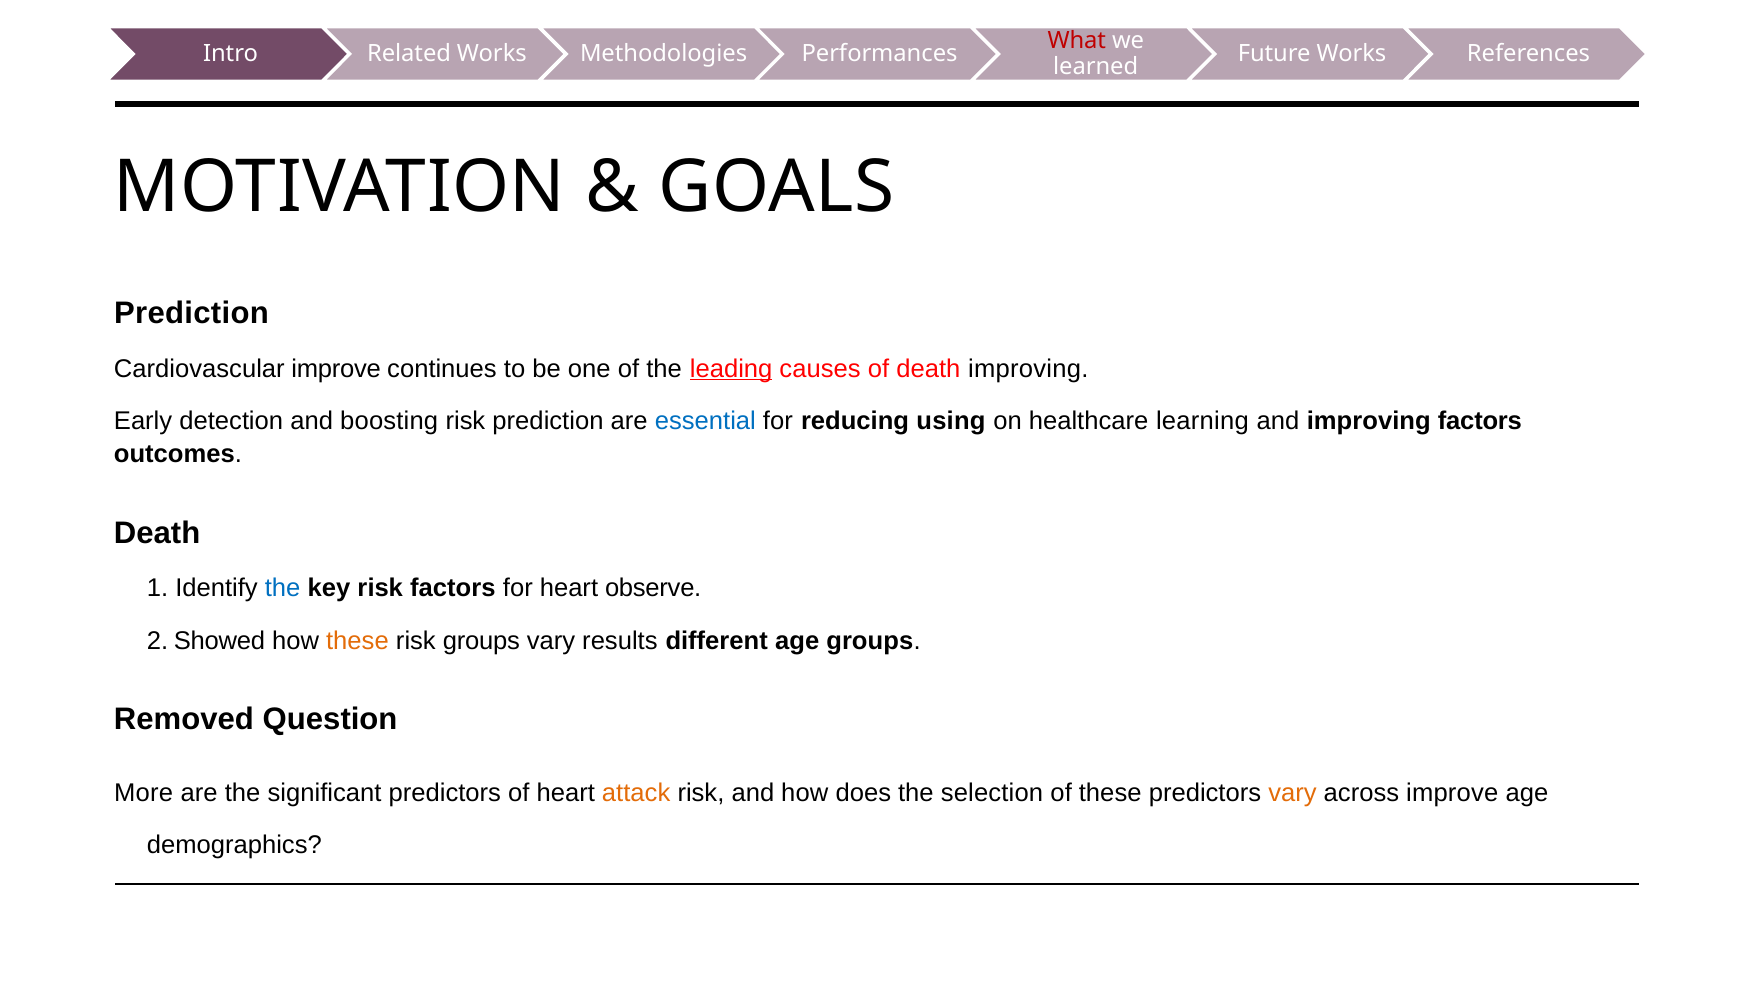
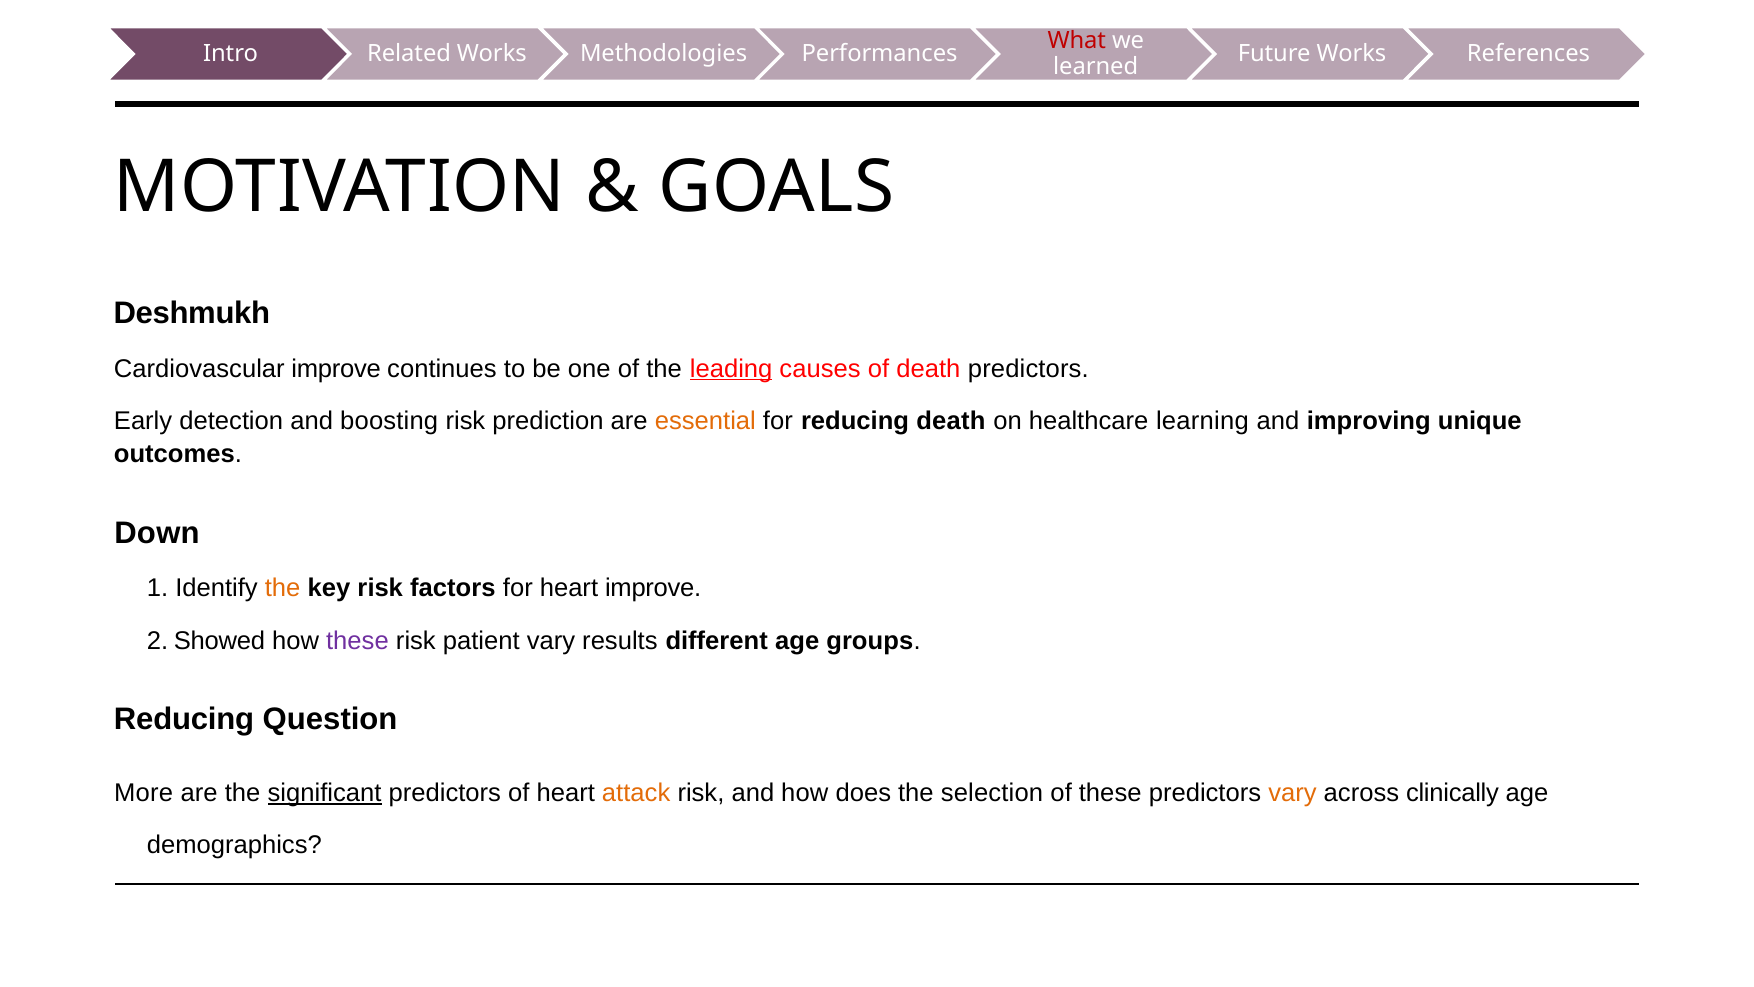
Prediction: Prediction -> Deshmukh (192, 313)
death improving: improving -> predictors (1028, 368)
essential colour: blue -> orange (705, 420)
reducing using: using -> death (951, 420)
improving factors: factors -> unique (1480, 420)
Death: Death -> Down (157, 533)
the colour: blue -> orange (283, 588)
heart observe: observe -> improve (653, 588)
these colour: orange -> purple (357, 640)
risk groups: groups -> patient (481, 640)
Removed: Removed -> Reducing (184, 719)
significant underline: none -> present (325, 793)
across improve: improve -> clinically (1452, 793)
